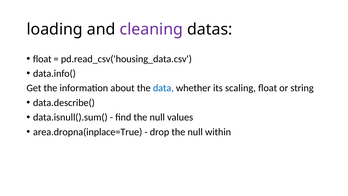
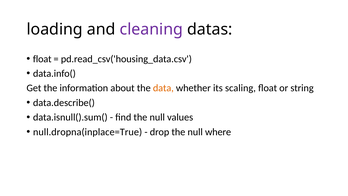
data colour: blue -> orange (163, 88)
area.dropna(inplace=True: area.dropna(inplace=True -> null.dropna(inplace=True (88, 132)
within: within -> where (218, 132)
